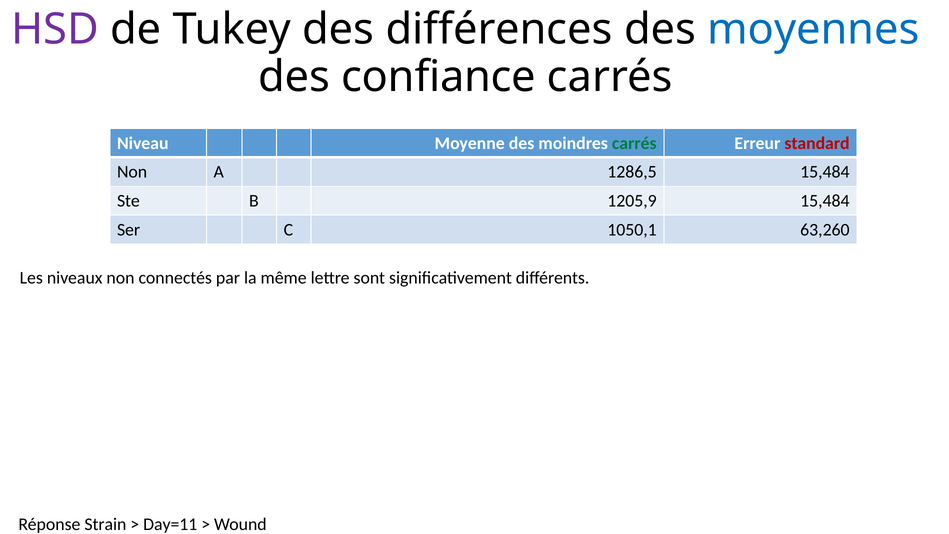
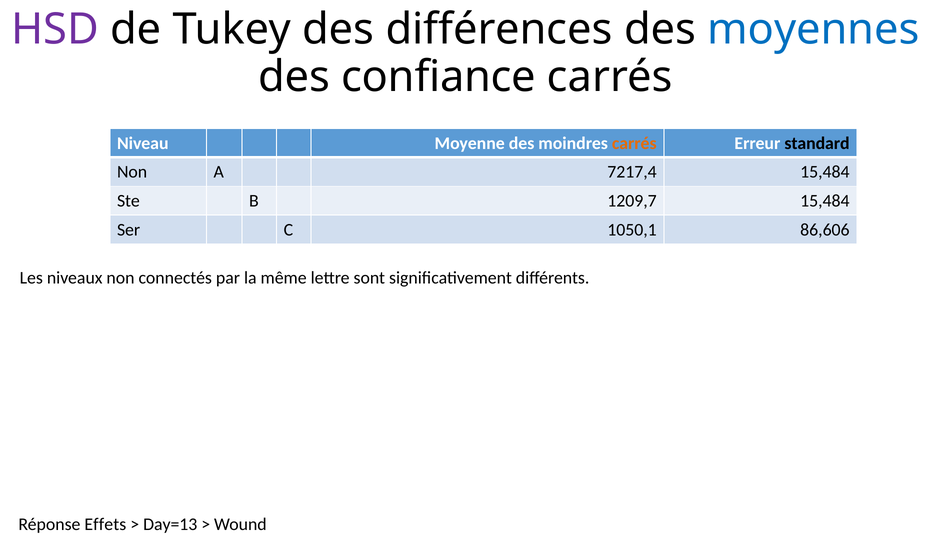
carrés colour: green -> orange (634, 143)
standard colour: red -> black (817, 143)
1286,5: 1286,5 -> 7217,4 (632, 172)
1205,9: 1205,9 -> 1209,7 (632, 201)
63,260: 63,260 -> 86,606 (825, 230)
Strain: Strain -> Effets (105, 524)
Day=11: Day=11 -> Day=13 (170, 524)
